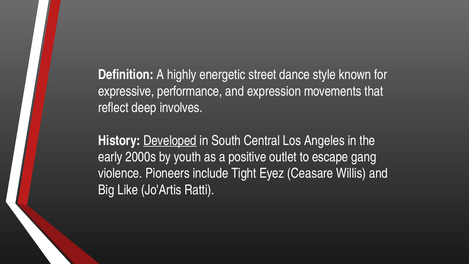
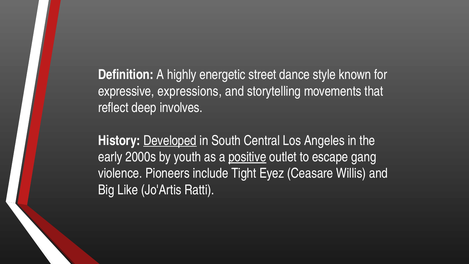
performance: performance -> expressions (190, 91)
expression: expression -> storytelling (274, 91)
positive underline: none -> present (247, 157)
